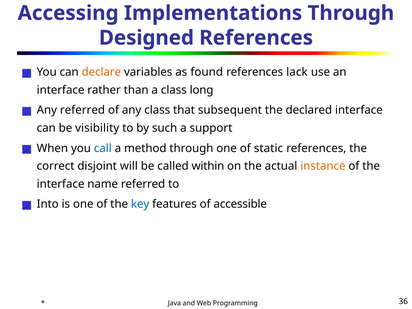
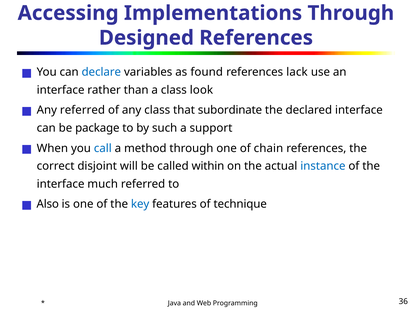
declare colour: orange -> blue (101, 72)
long: long -> look (201, 90)
subsequent: subsequent -> subordinate (230, 110)
visibility: visibility -> package (97, 128)
static: static -> chain (268, 148)
instance colour: orange -> blue (323, 166)
name: name -> much (103, 184)
Into: Into -> Also (48, 204)
accessible: accessible -> technique (240, 204)
